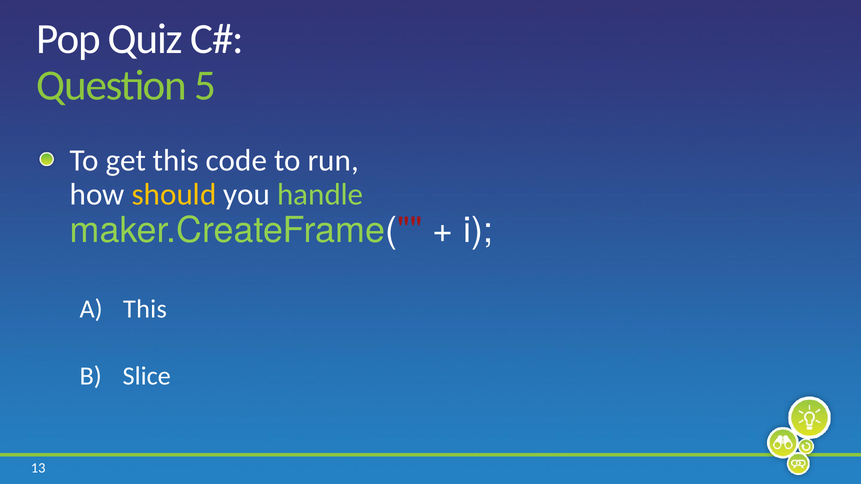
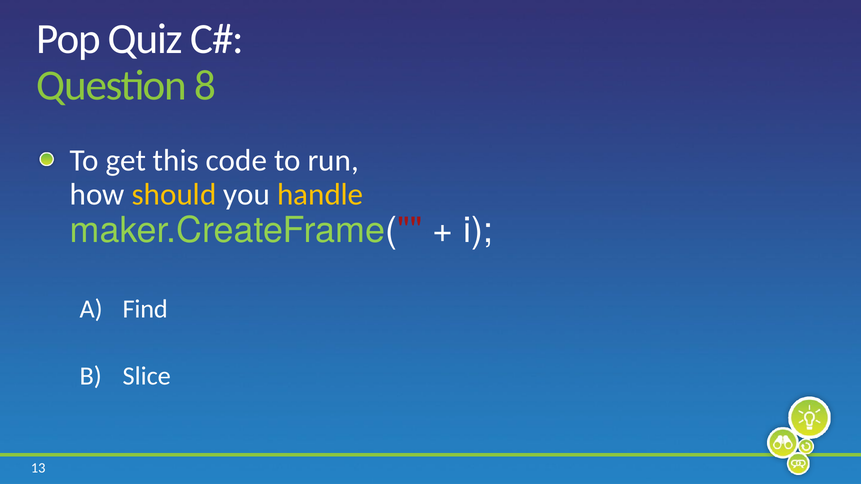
5: 5 -> 8 (205, 86)
handle colour: light green -> yellow (320, 194)
This: This -> Find (145, 309)
